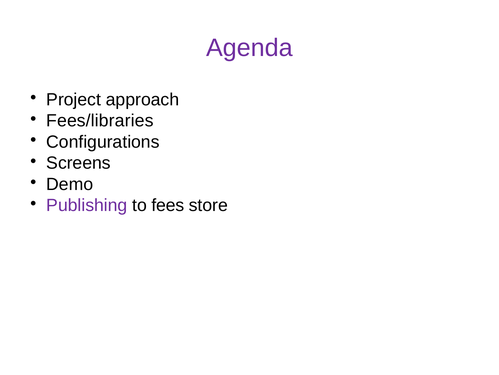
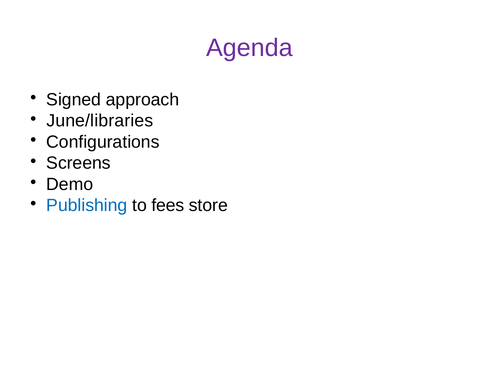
Project: Project -> Signed (74, 99)
Fees/libraries: Fees/libraries -> June/libraries (100, 120)
Publishing colour: purple -> blue (87, 205)
